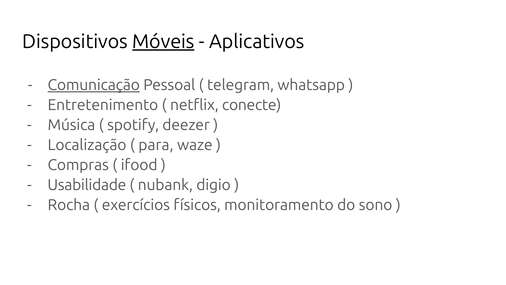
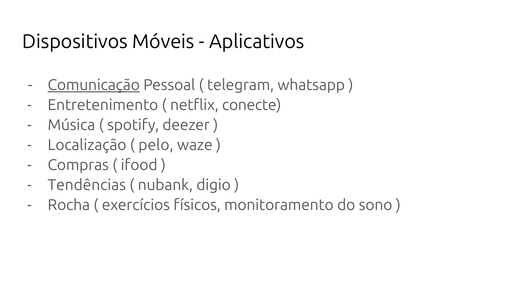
Móveis underline: present -> none (163, 41)
para: para -> pelo (156, 145)
Usabilidade: Usabilidade -> Tendências (87, 185)
